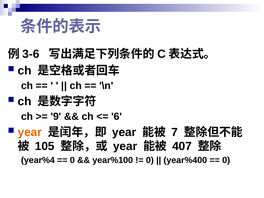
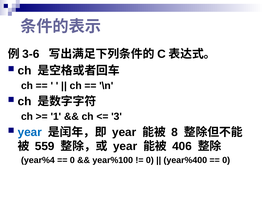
9: 9 -> 1 (56, 117)
6: 6 -> 3 (117, 117)
year colour: orange -> blue (30, 132)
7: 7 -> 8 (175, 132)
105: 105 -> 559 (45, 146)
407: 407 -> 406 (182, 146)
